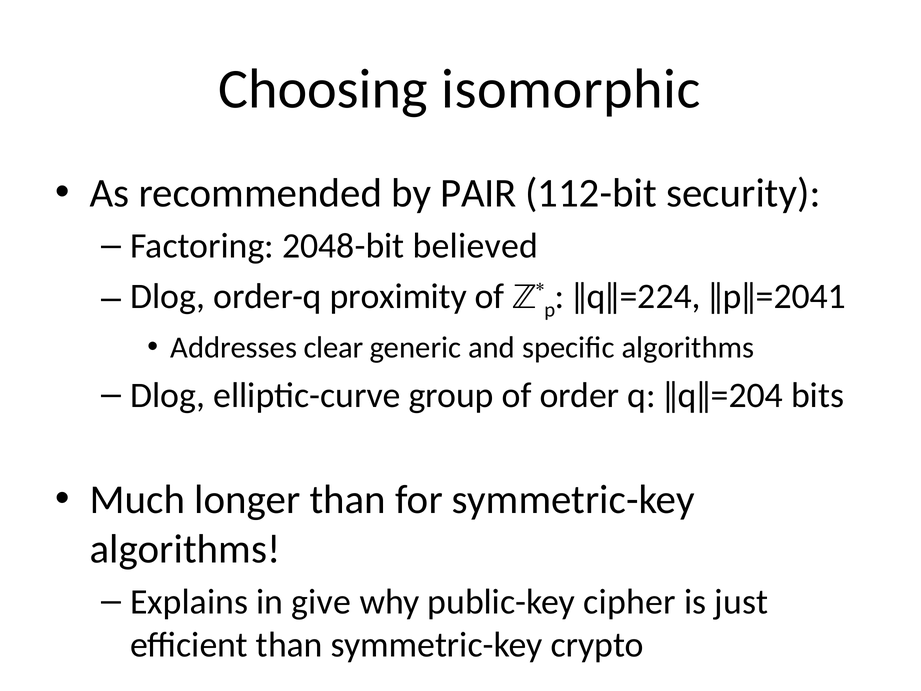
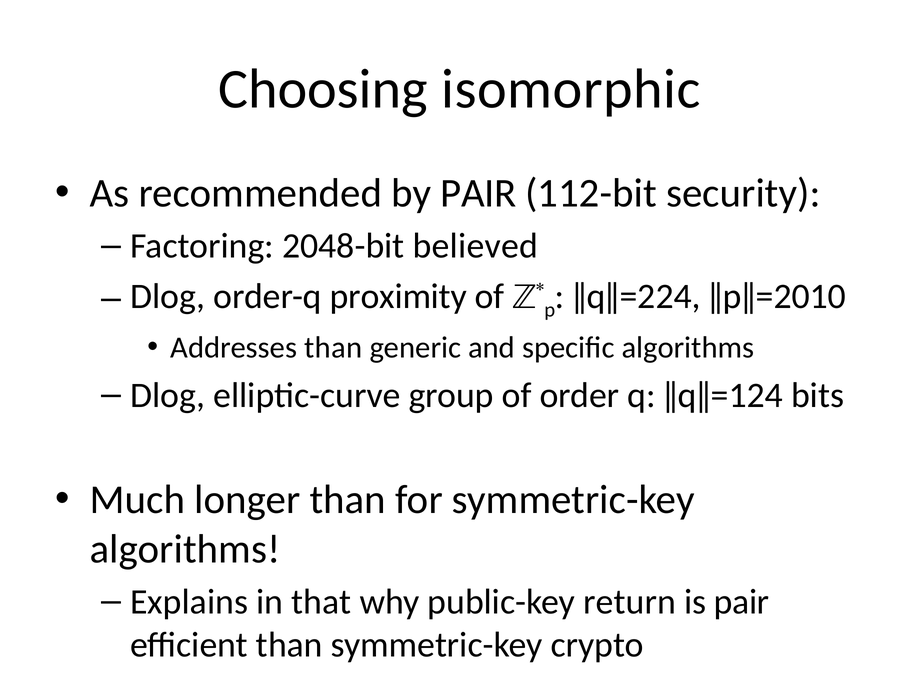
ǁpǁ=2041: ǁpǁ=2041 -> ǁpǁ=2010 (777, 296)
Addresses clear: clear -> than (333, 348)
ǁqǁ=204: ǁqǁ=204 -> ǁqǁ=124 (723, 395)
give: give -> that (321, 602)
cipher: cipher -> return (630, 602)
is just: just -> pair (742, 602)
